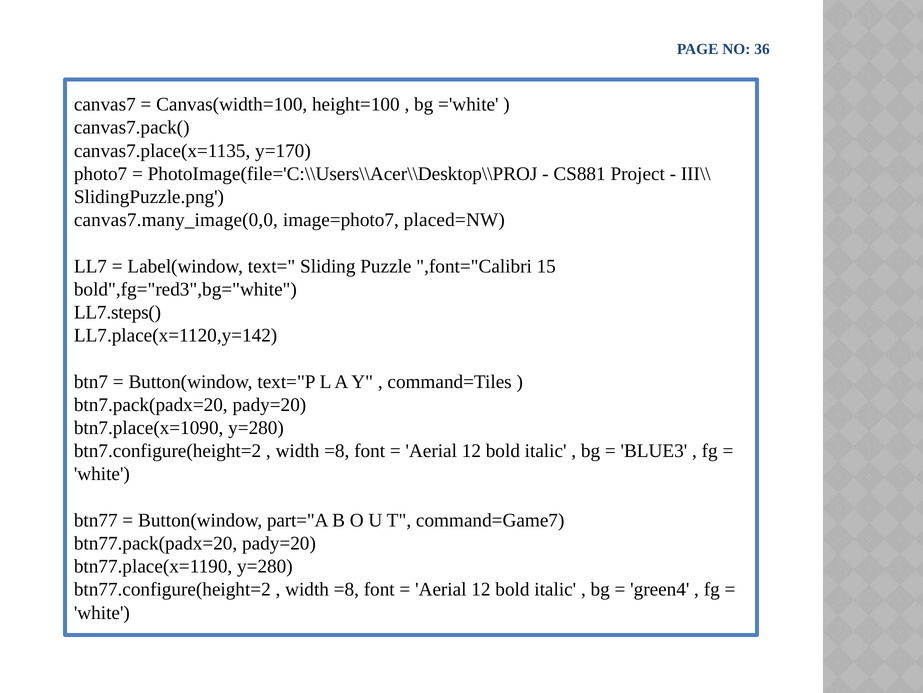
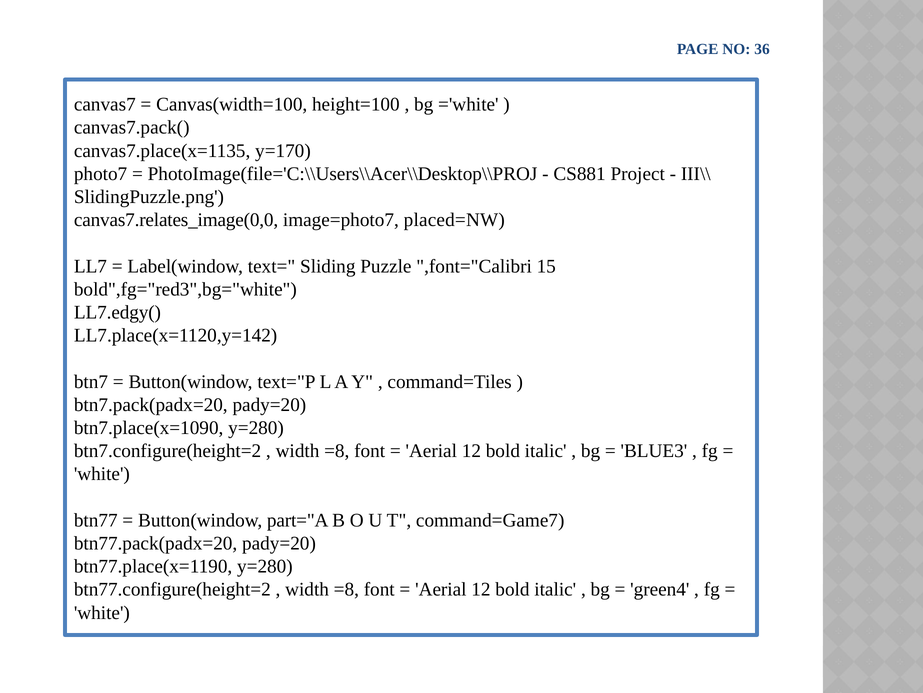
canvas7.many_image(0,0: canvas7.many_image(0,0 -> canvas7.relates_image(0,0 (176, 220)
LL7.steps(: LL7.steps( -> LL7.edgy( (117, 312)
